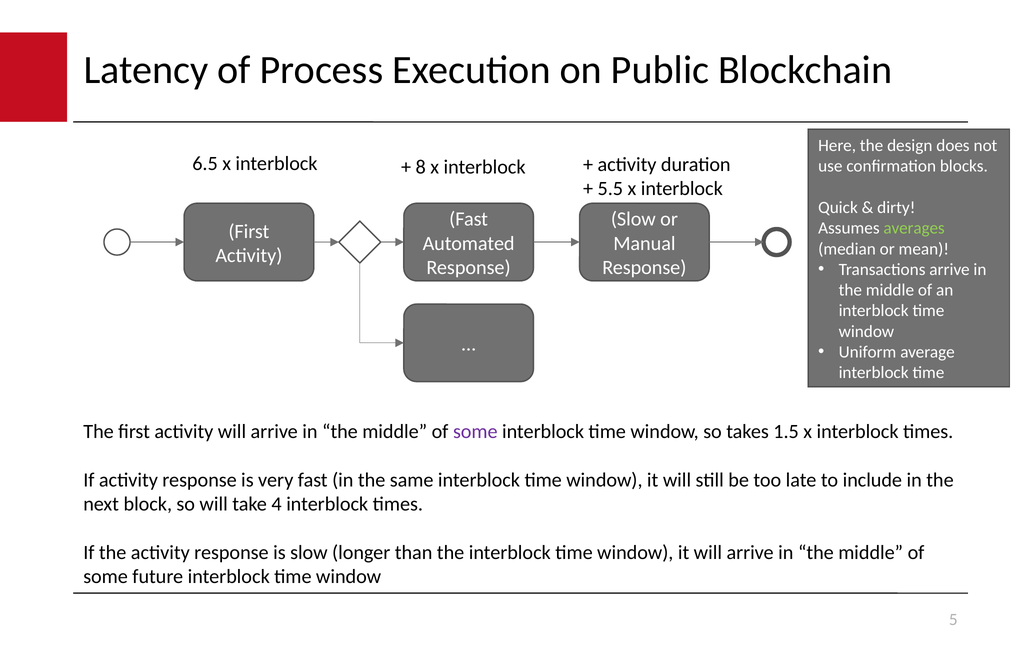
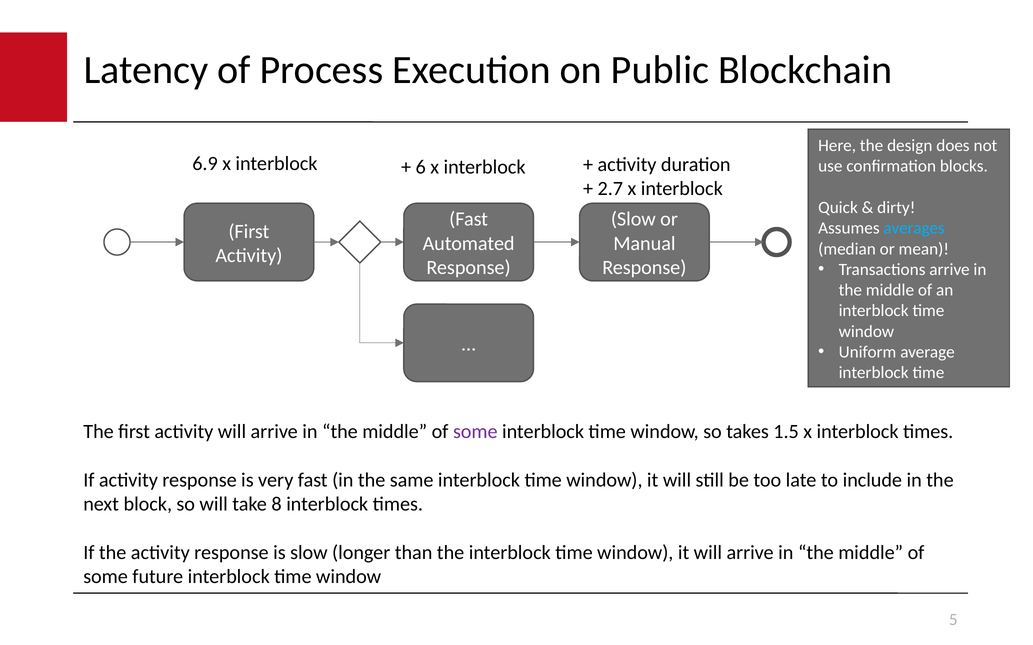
6.5: 6.5 -> 6.9 (205, 164)
8: 8 -> 6 (421, 167)
5.5: 5.5 -> 2.7 (610, 189)
averages colour: light green -> light blue (914, 228)
4: 4 -> 8 (277, 505)
